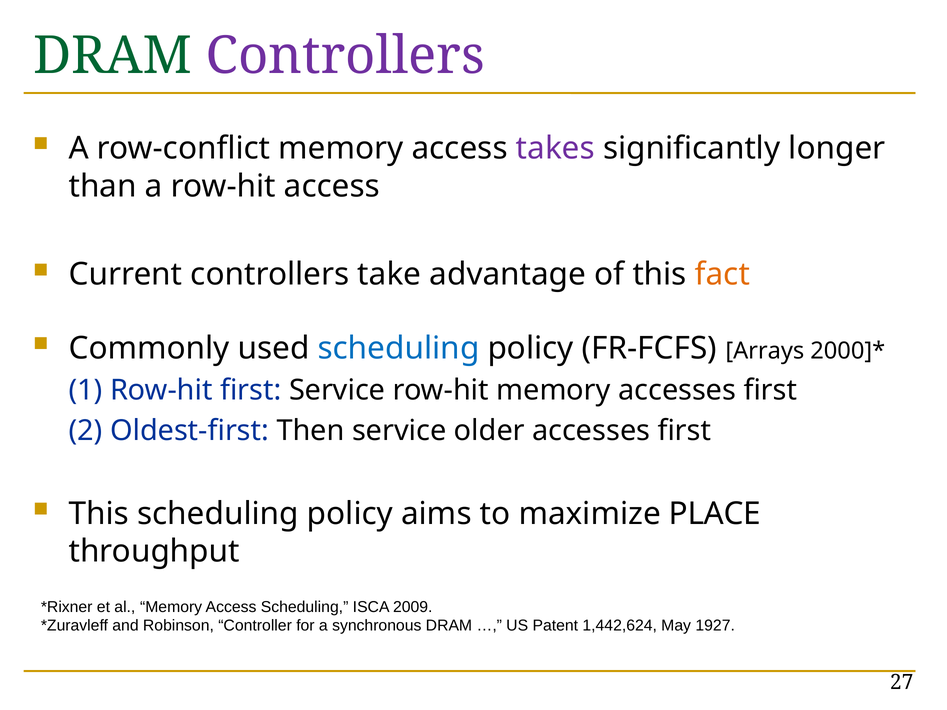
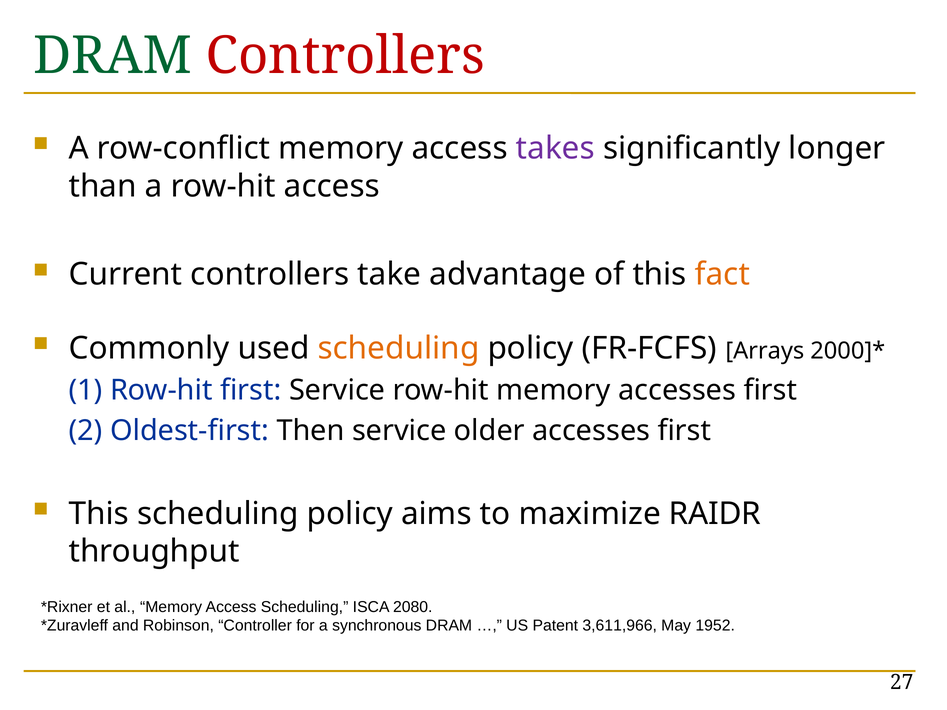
Controllers colour: purple -> red (345, 56)
scheduling colour: blue -> orange (399, 348)
PLACE: PLACE -> RAIDR (715, 514)
2009: 2009 -> 2080 (413, 607)
1,442,624: 1,442,624 -> 3,611,966 (620, 626)
1927: 1927 -> 1952 (715, 626)
